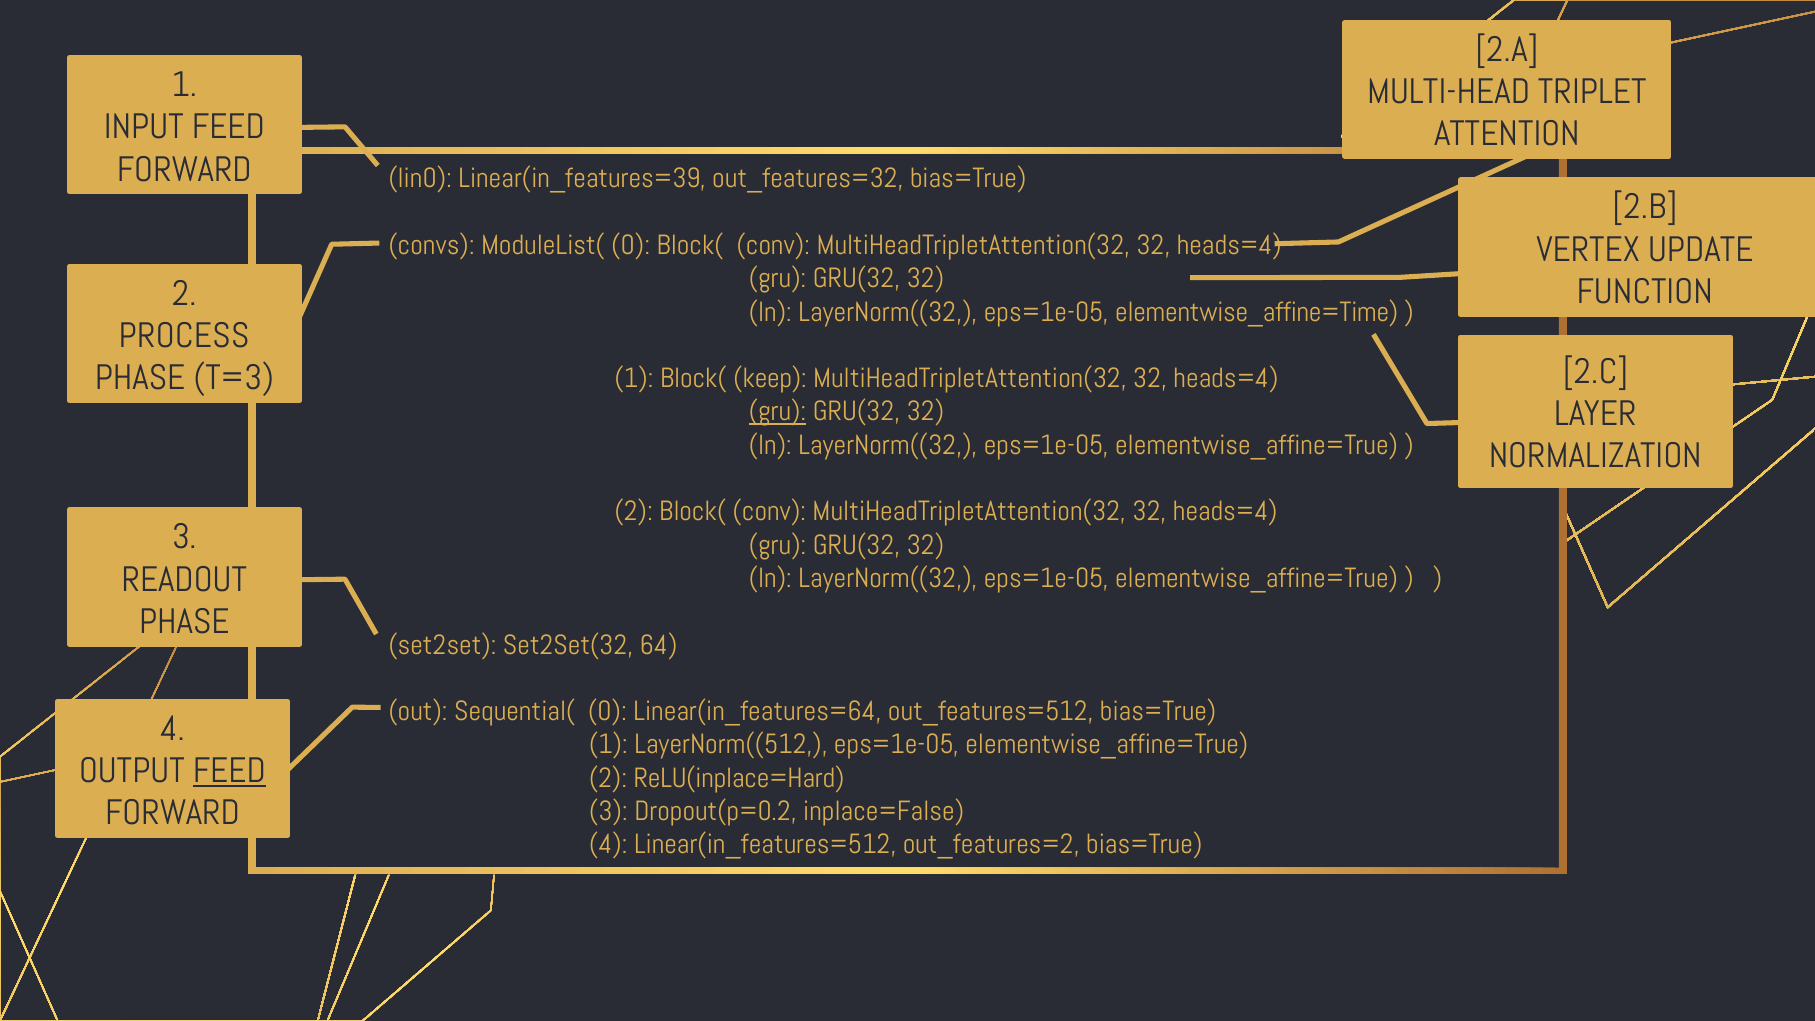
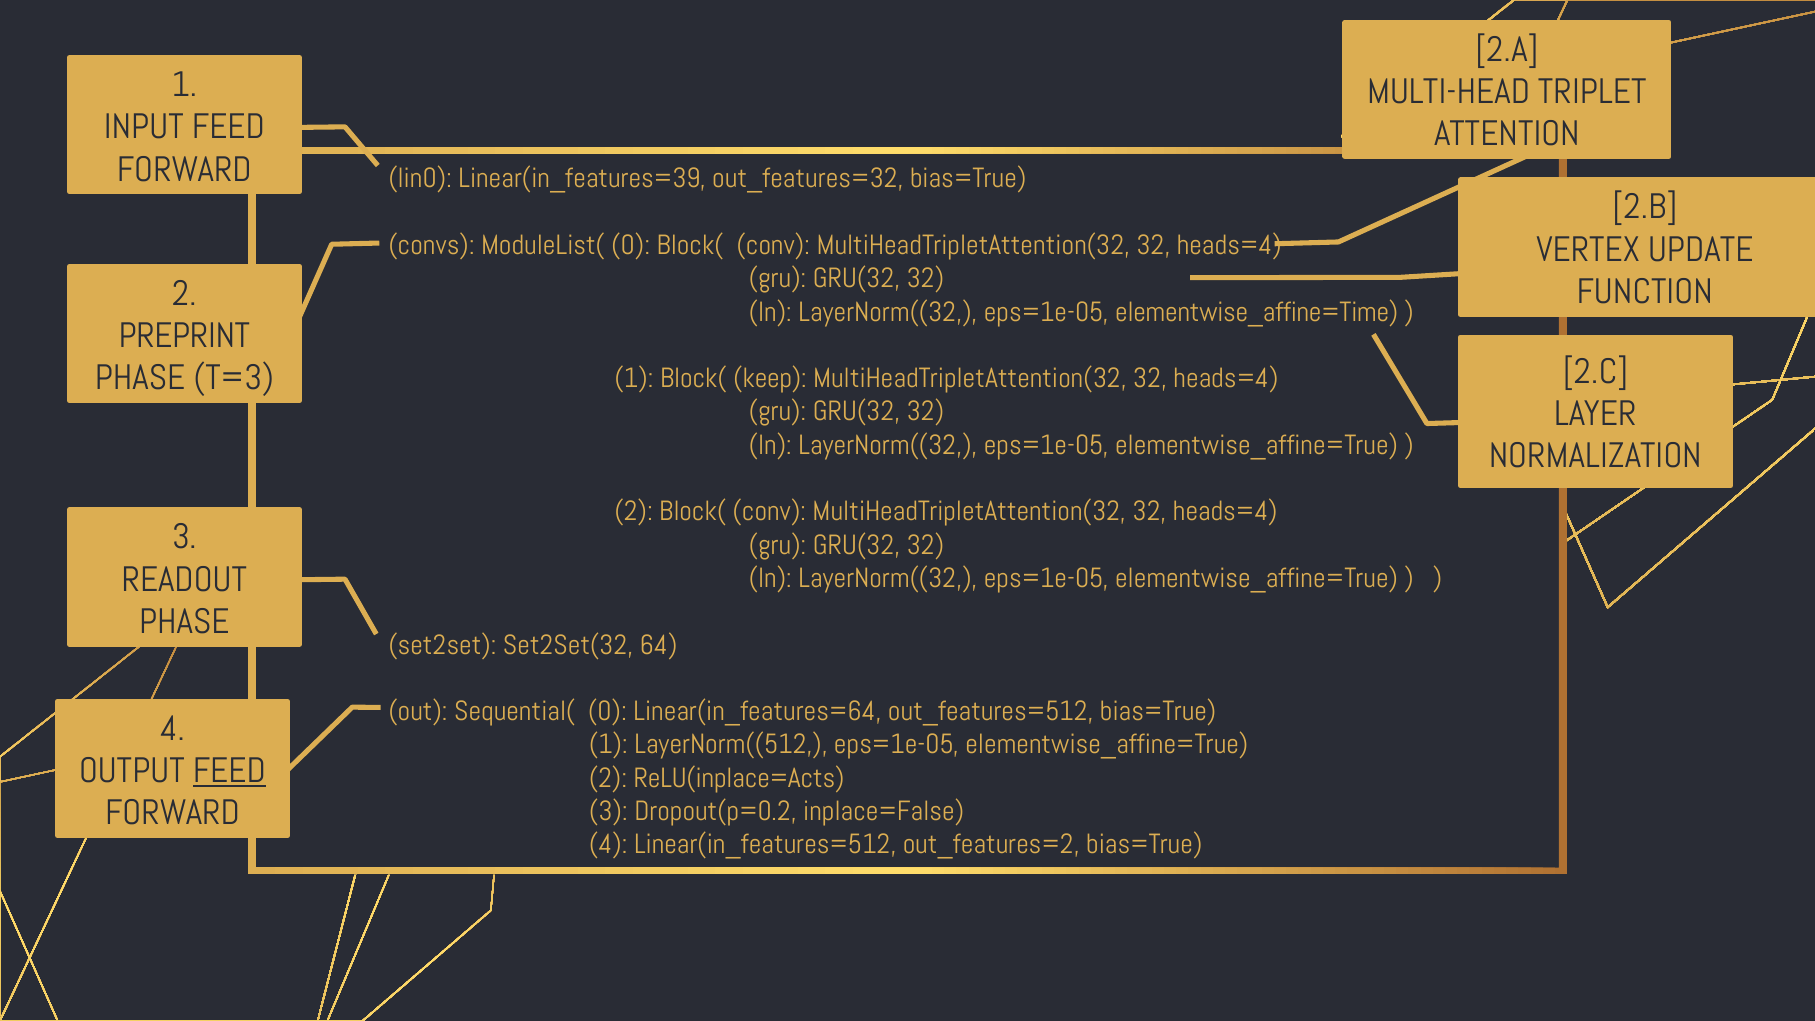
PROCESS: PROCESS -> PREPRINT (184, 336)
gru underline: present -> none (778, 412)
ReLU(inplace=Hard: ReLU(inplace=Hard -> ReLU(inplace=Acts (739, 778)
